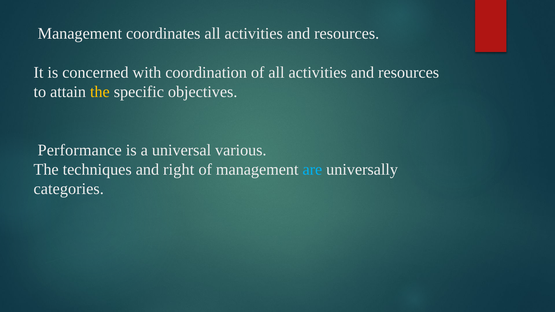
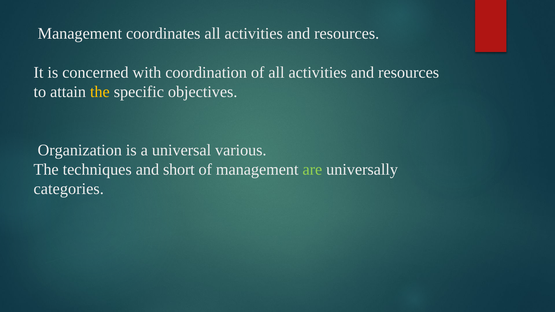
Performance: Performance -> Organization (80, 150)
right: right -> short (179, 170)
are colour: light blue -> light green (312, 170)
